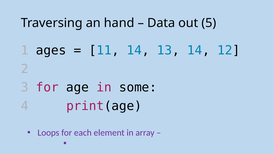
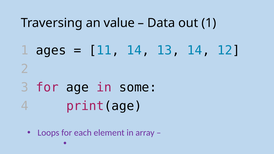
hand: hand -> value (119, 23)
out 5: 5 -> 1 (209, 23)
